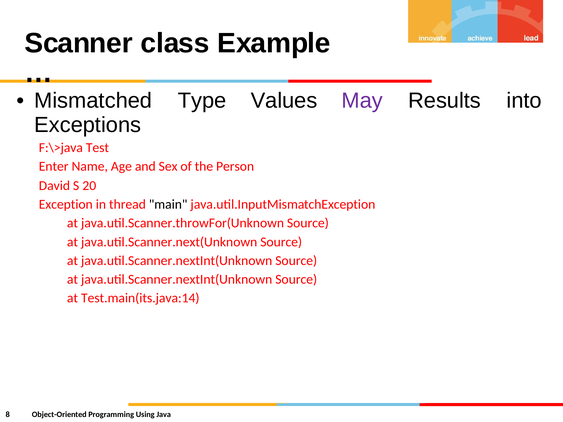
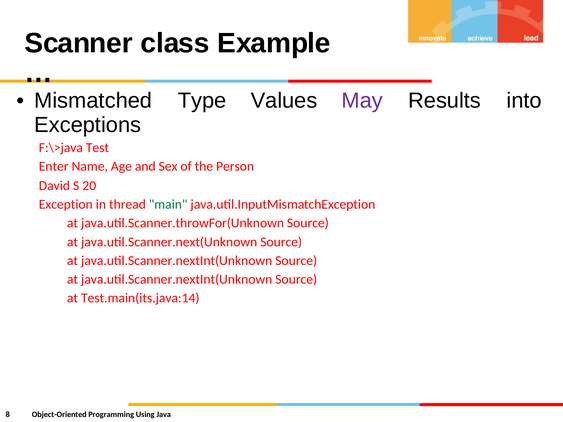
main colour: black -> green (168, 204)
